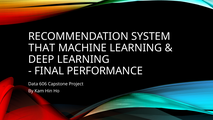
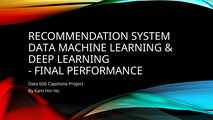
THAT: THAT -> DATA (42, 48)
